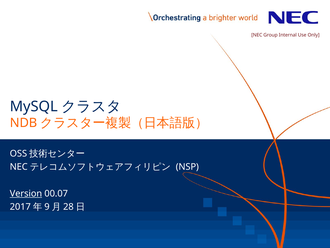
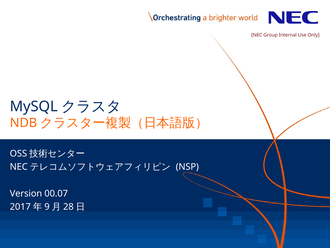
Version underline: present -> none (26, 193)
